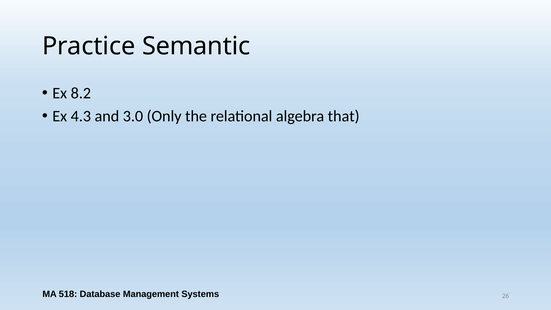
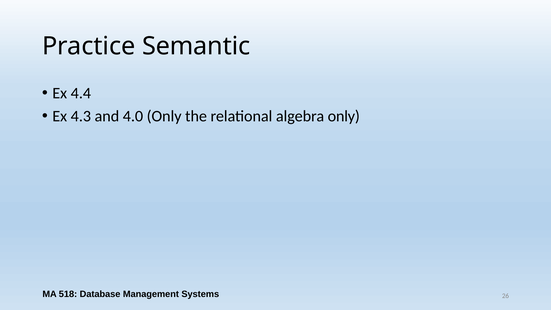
8.2: 8.2 -> 4.4 (81, 93)
3.0: 3.0 -> 4.0 (133, 116)
algebra that: that -> only (344, 116)
